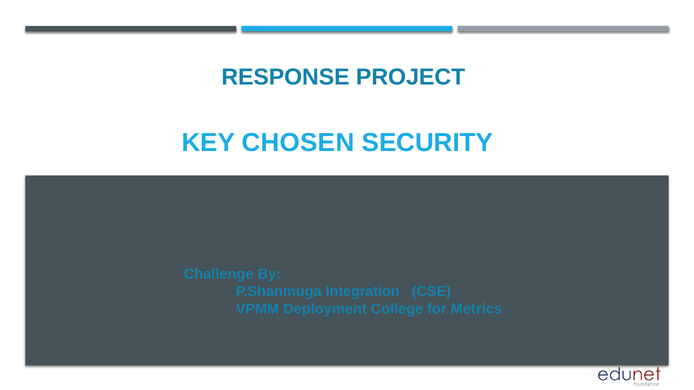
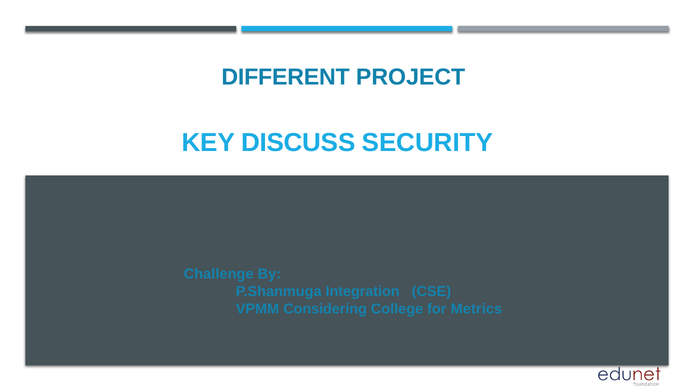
RESPONSE: RESPONSE -> DIFFERENT (286, 77)
CHOSEN: CHOSEN -> DISCUSS (298, 143)
Deployment: Deployment -> Considering (325, 309)
